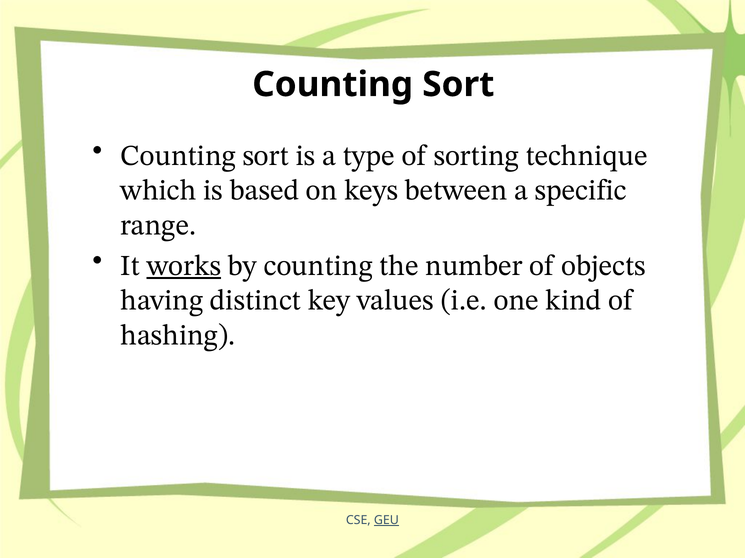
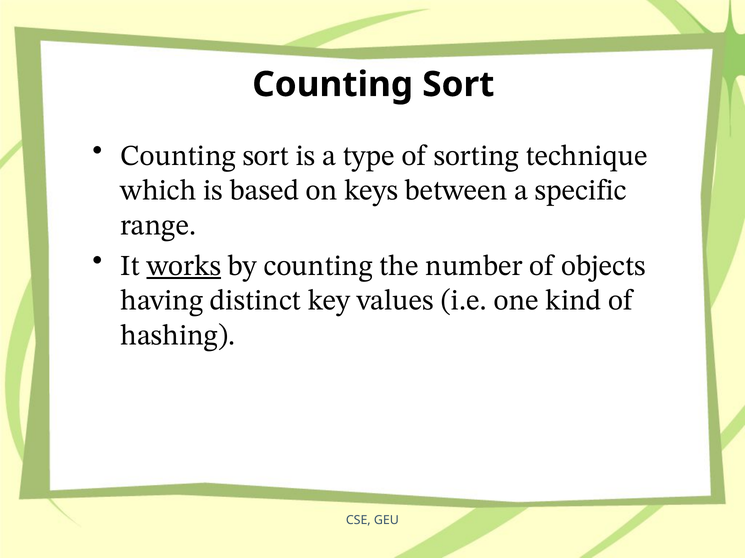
GEU underline: present -> none (386, 521)
